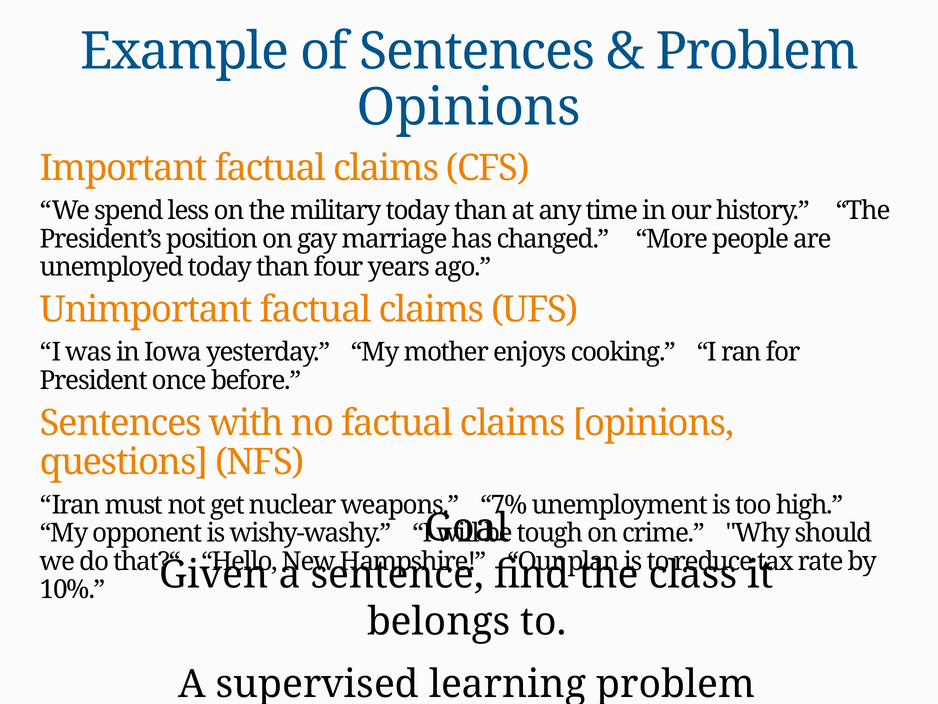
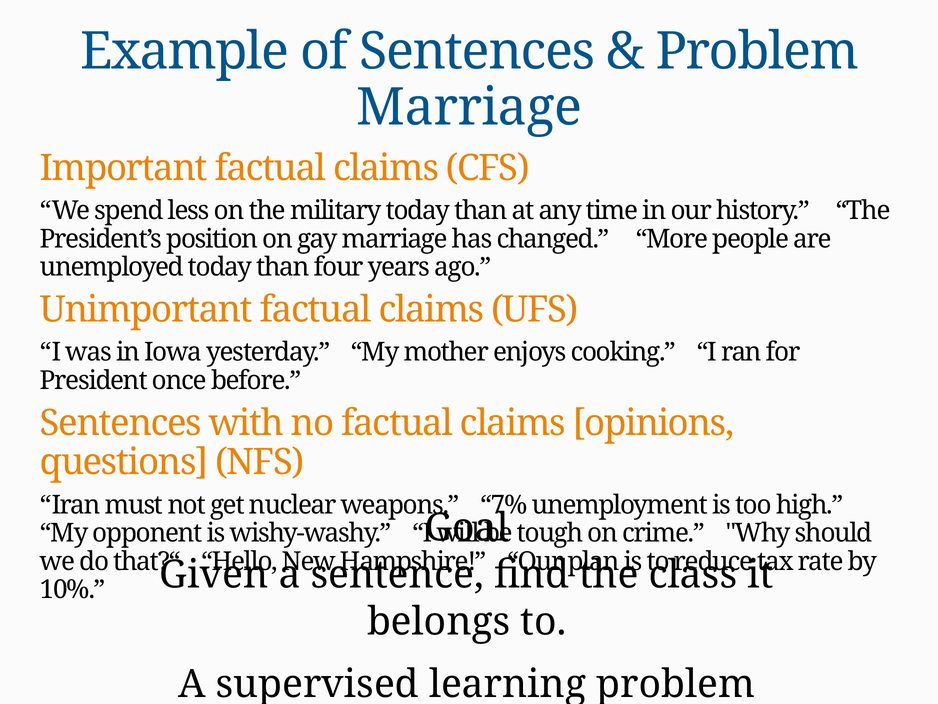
Opinions: Opinions -> Marriage (469, 108)
